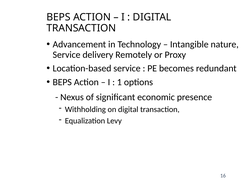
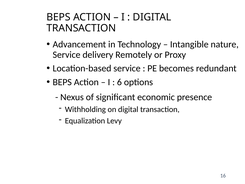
1: 1 -> 6 (119, 82)
